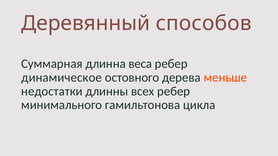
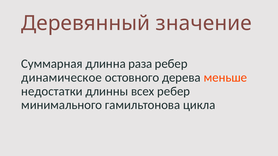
способов: способов -> значение (204, 23)
веса: веса -> раза (140, 64)
